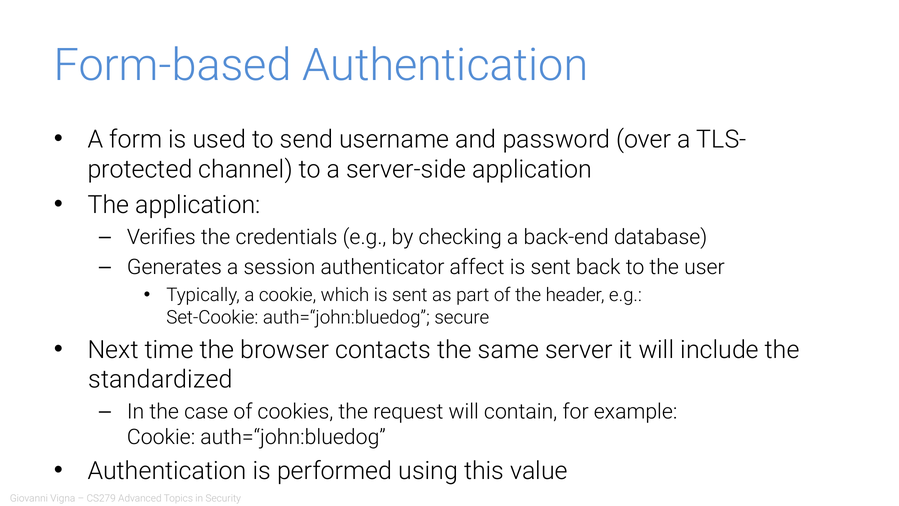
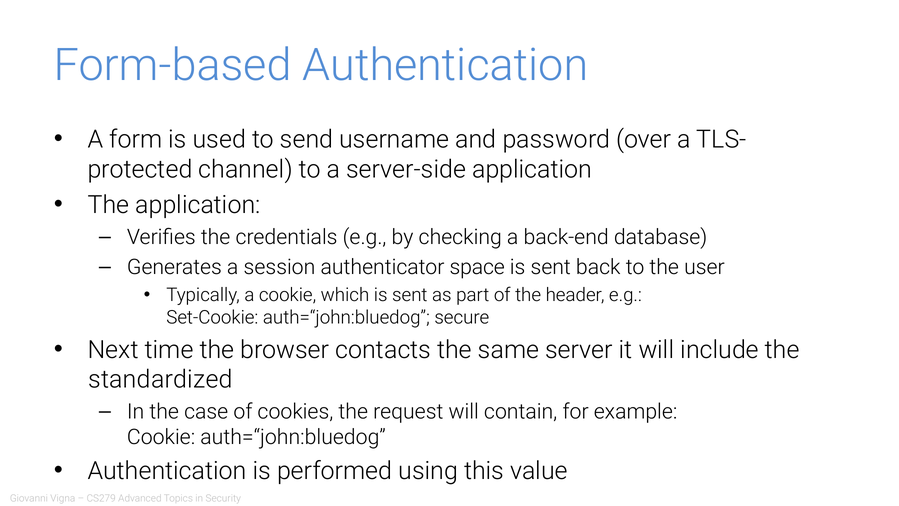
affect: affect -> space (477, 267)
